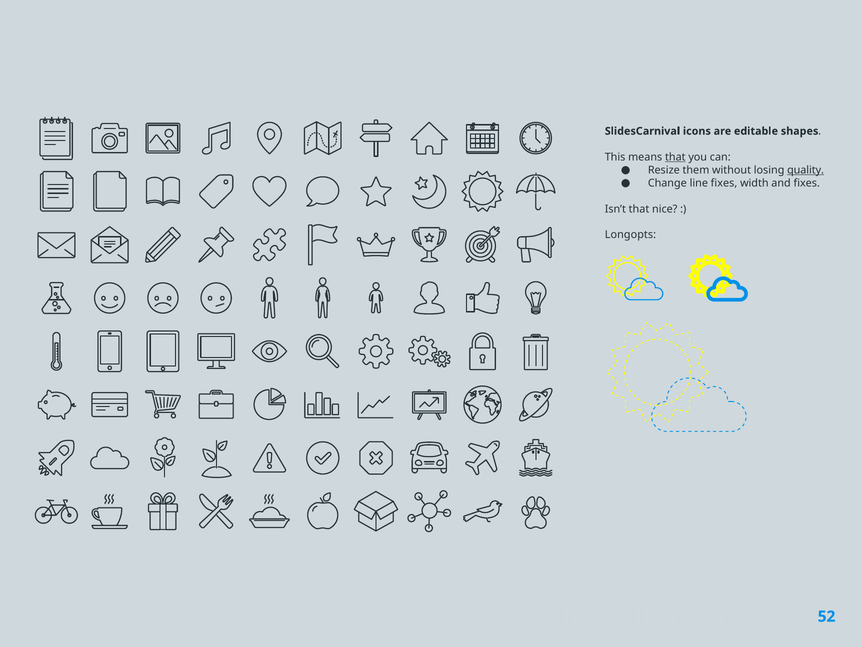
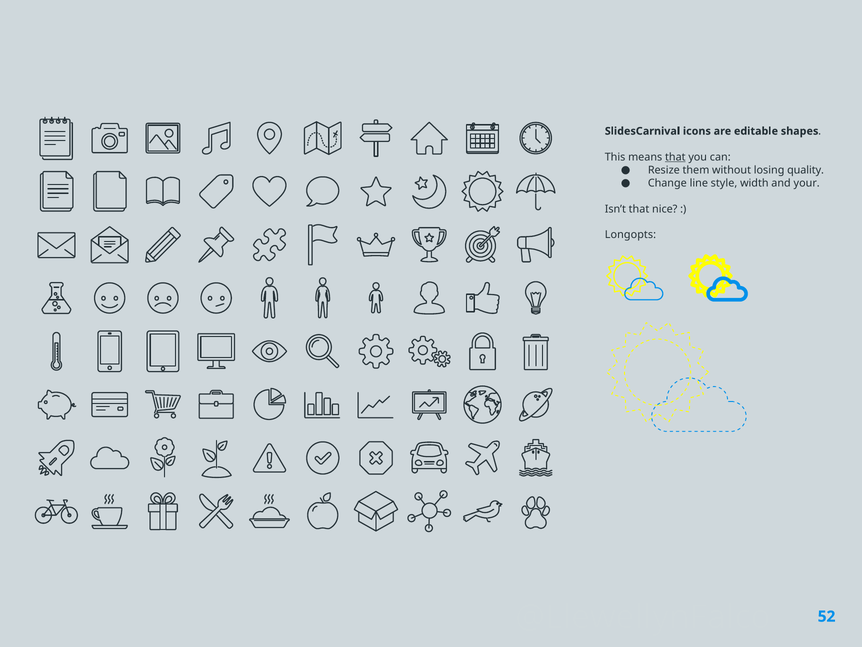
quality underline: present -> none (806, 170)
line fixes: fixes -> style (724, 183)
and fixes: fixes -> your (807, 183)
